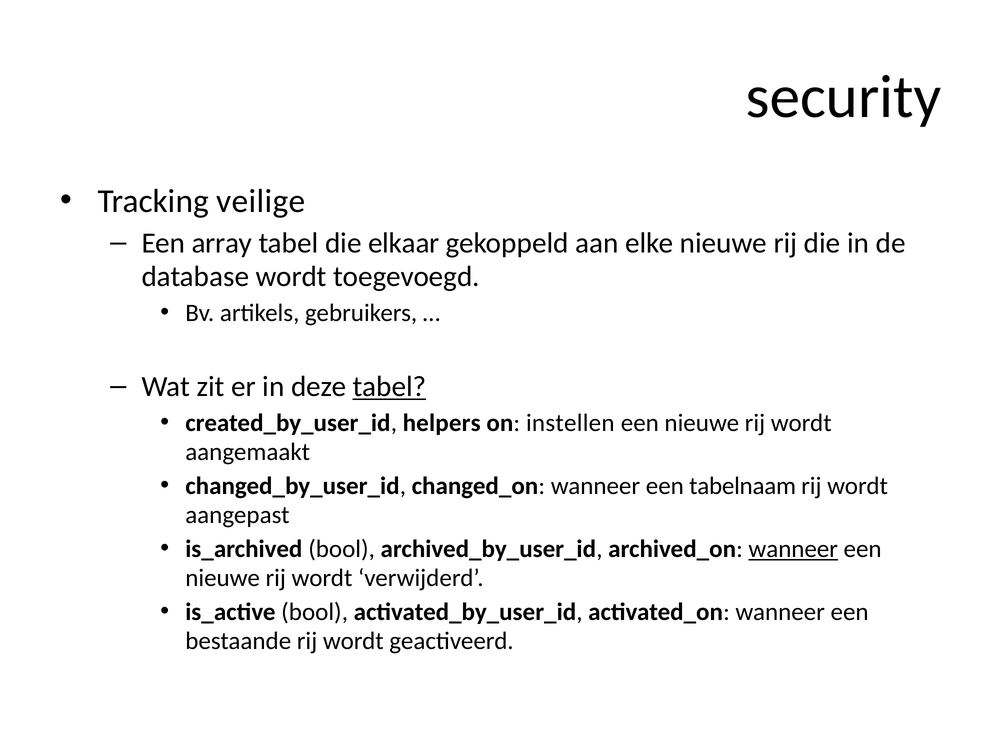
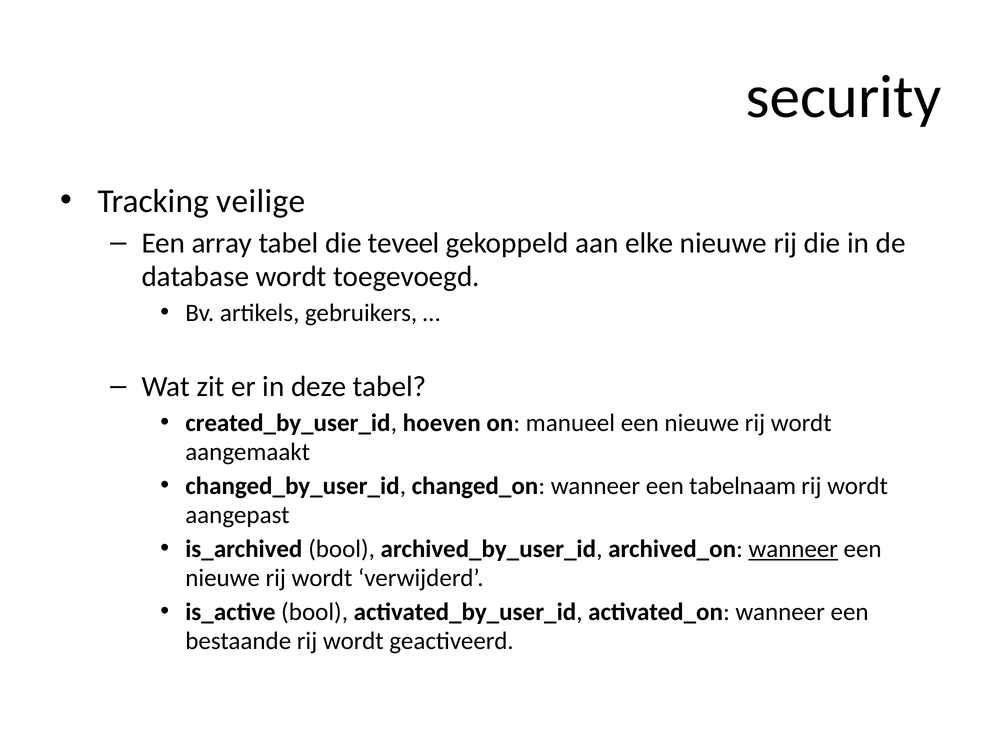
elkaar: elkaar -> teveel (404, 243)
tabel underline: present -> none (389, 387)
helpers: helpers -> hoeven (442, 423)
instellen: instellen -> manueel (570, 423)
